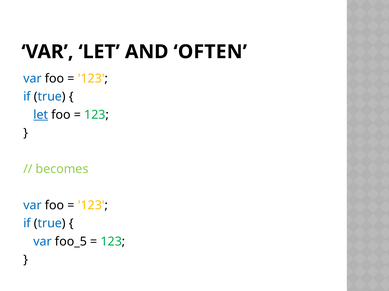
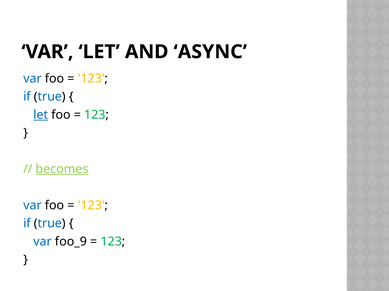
OFTEN: OFTEN -> ASYNC (210, 52)
becomes underline: none -> present (62, 169)
foo_5: foo_5 -> foo_9 (71, 242)
